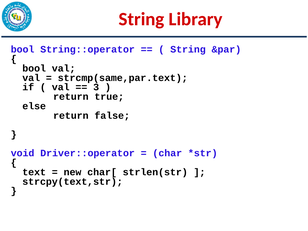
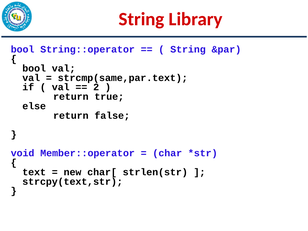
3: 3 -> 2 (96, 87)
Driver::operator: Driver::operator -> Member::operator (88, 153)
